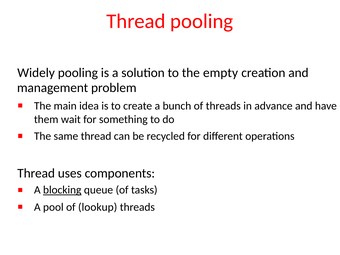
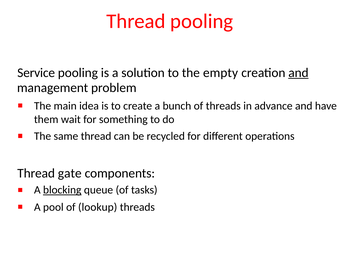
Widely: Widely -> Service (36, 73)
and underline: none -> present (298, 73)
uses: uses -> gate (70, 173)
